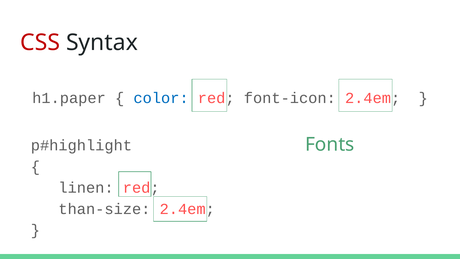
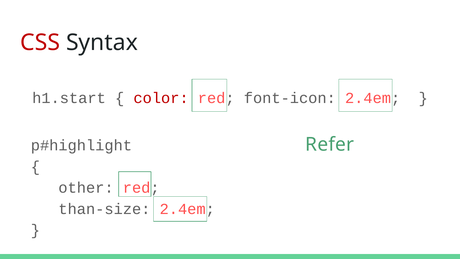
h1.paper: h1.paper -> h1.start (69, 98)
color colour: blue -> red (161, 98)
Fonts: Fonts -> Refer (330, 144)
linen: linen -> other (86, 188)
